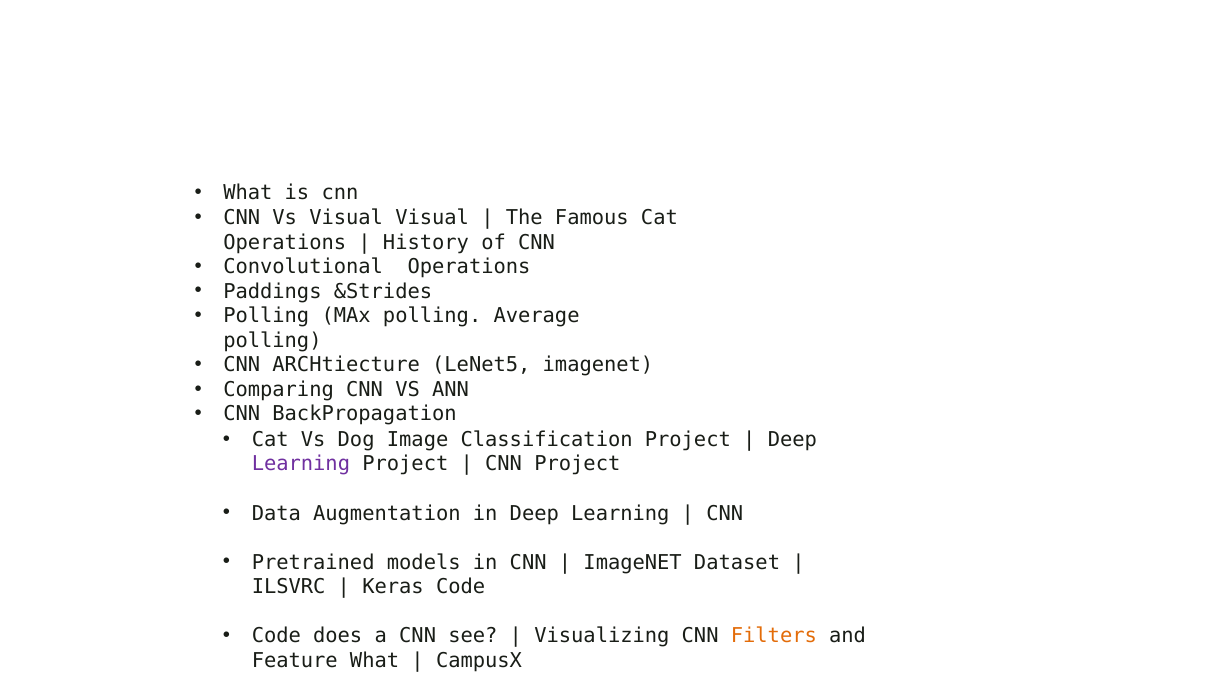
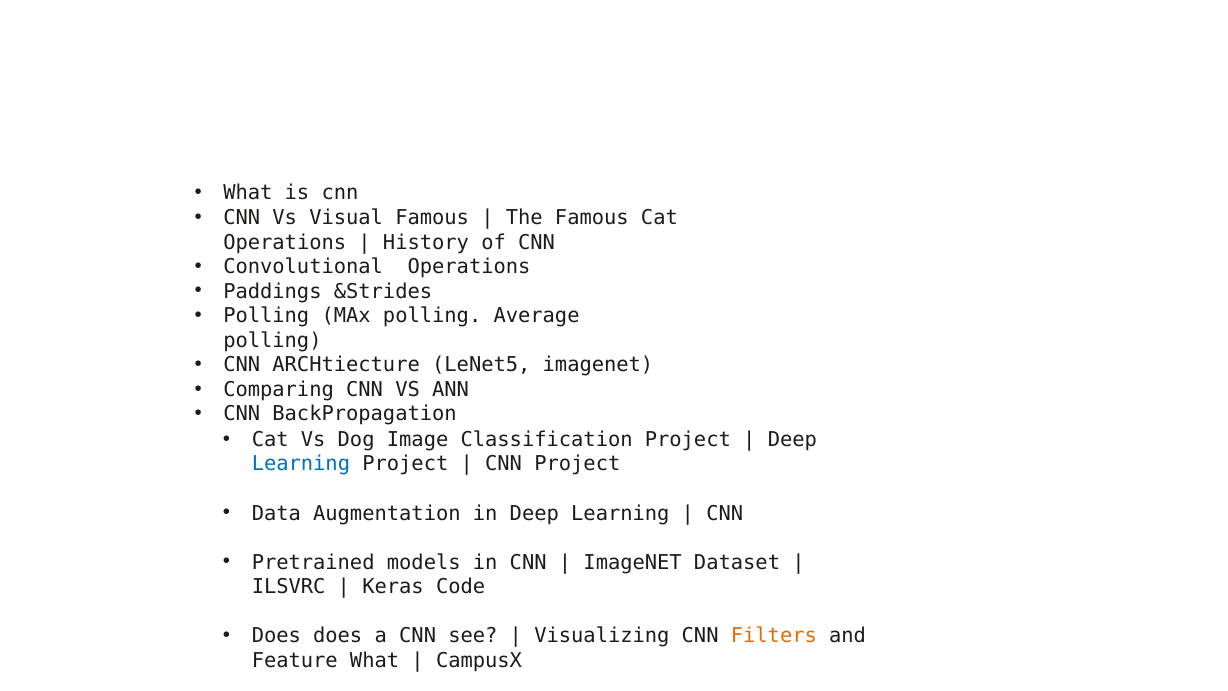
Visual Visual: Visual -> Famous (432, 218)
Learning colour: purple -> blue (301, 464)
Code: Code -> Does (276, 636)
